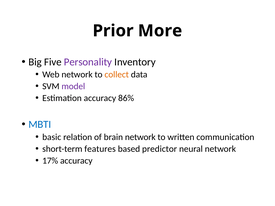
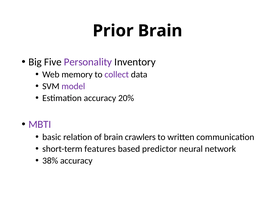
Prior More: More -> Brain (160, 31)
Web network: network -> memory (77, 75)
collect colour: orange -> purple (117, 75)
86%: 86% -> 20% (126, 98)
MBTI colour: blue -> purple (40, 125)
brain network: network -> crawlers (140, 137)
17%: 17% -> 38% (50, 161)
